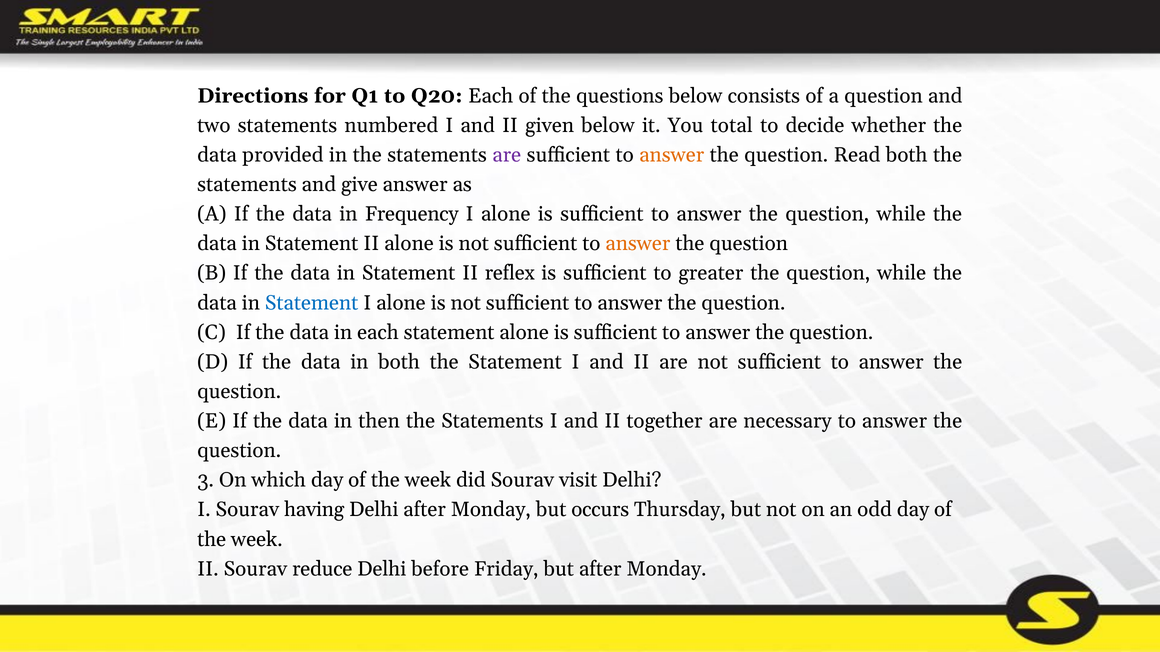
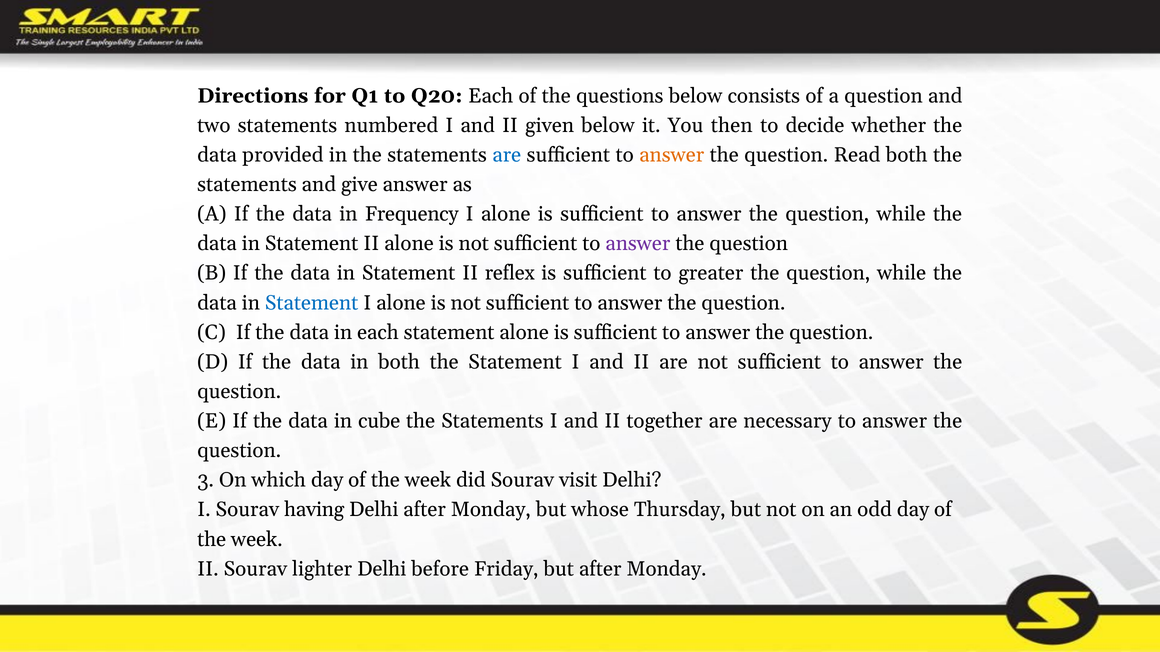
total: total -> then (732, 125)
are colour: purple -> blue (507, 155)
answer colour: orange -> purple (638, 244)
then: then -> cube (379, 421)
occurs: occurs -> whose (600, 510)
reduce: reduce -> lighter (322, 569)
